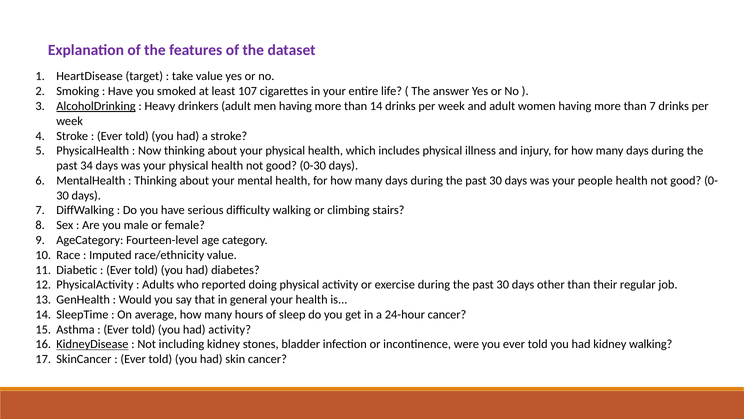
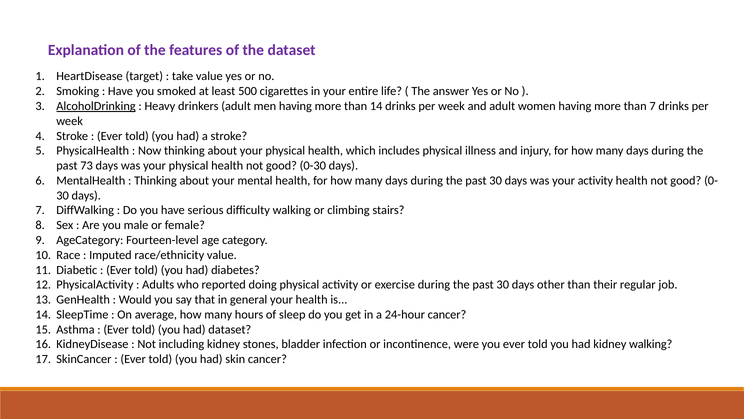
107: 107 -> 500 (248, 91)
34: 34 -> 73 (87, 166)
your people: people -> activity (595, 180)
had activity: activity -> dataset (230, 329)
KidneyDisease underline: present -> none (92, 344)
